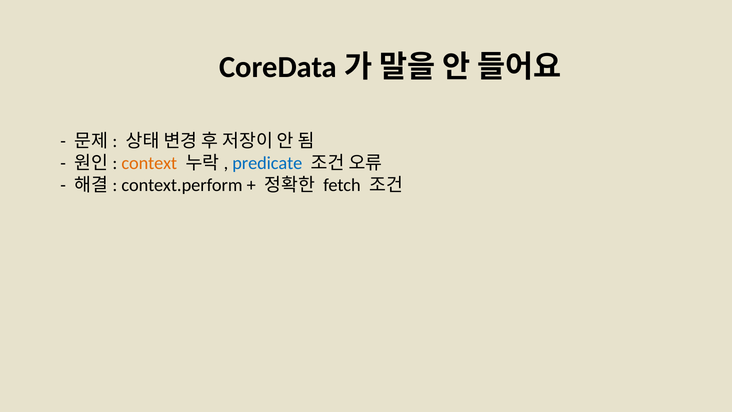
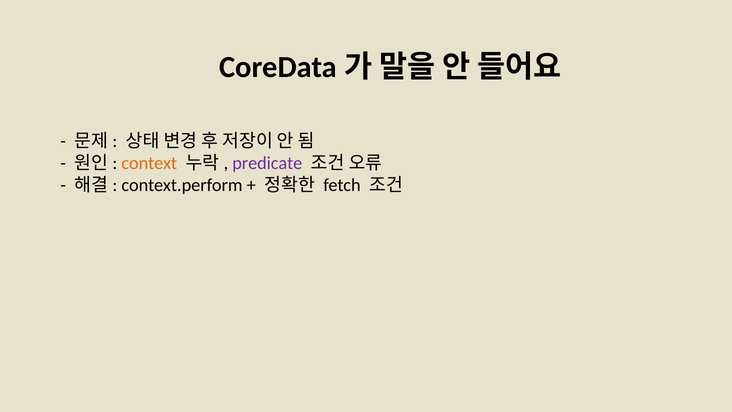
predicate colour: blue -> purple (267, 163)
